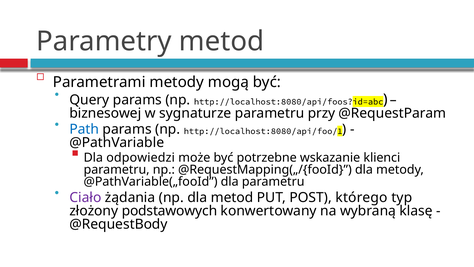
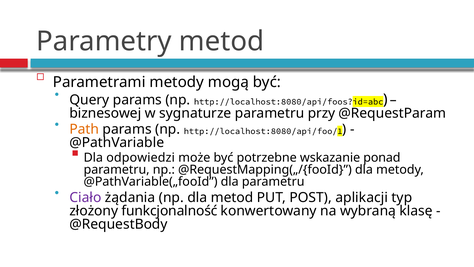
Path colour: blue -> orange (84, 129)
klienci: klienci -> ponad (382, 158)
którego: którego -> aplikacji (362, 197)
podstawowych: podstawowych -> funkcjonalność (169, 211)
